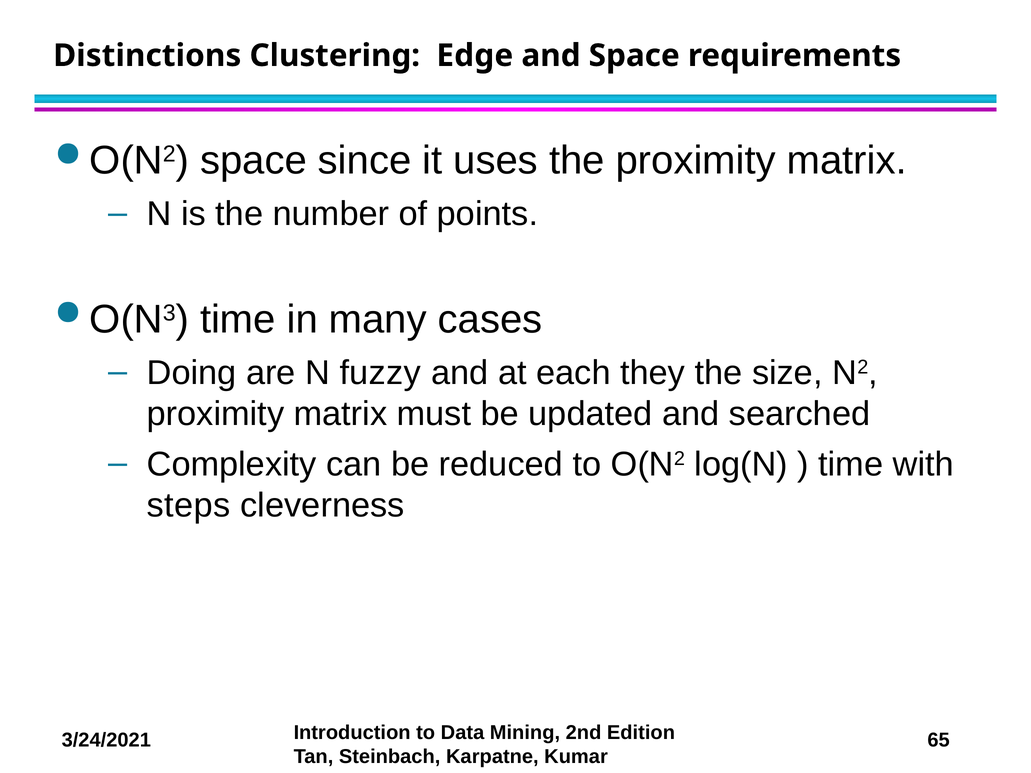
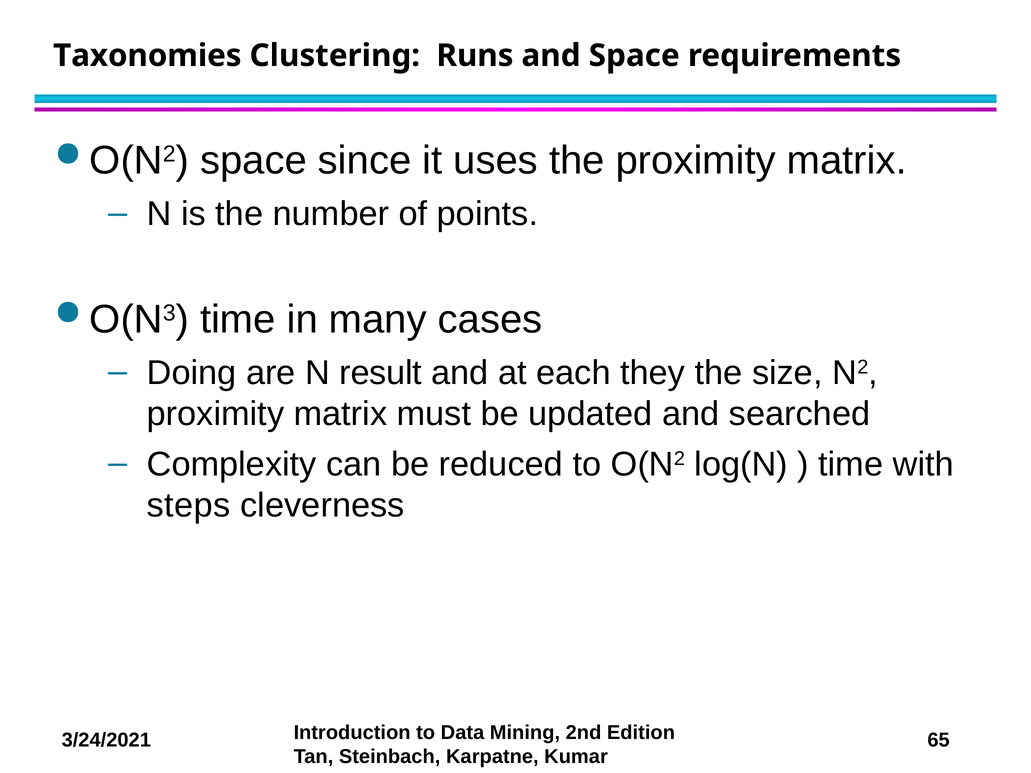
Distinctions: Distinctions -> Taxonomies (147, 56)
Edge: Edge -> Runs (475, 56)
fuzzy: fuzzy -> result (381, 373)
